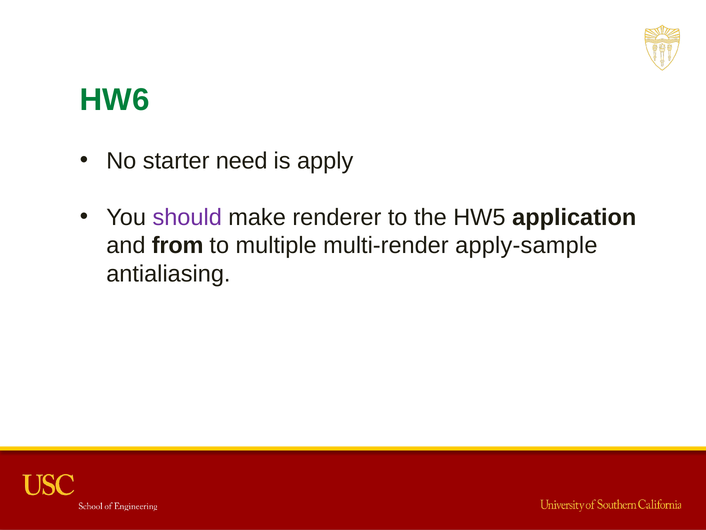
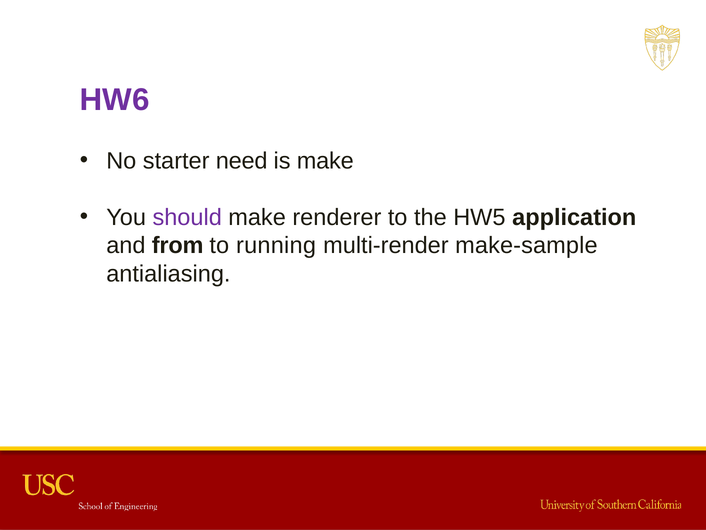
HW6 colour: green -> purple (115, 100)
is apply: apply -> make (325, 161)
multiple: multiple -> running (276, 245)
apply-sample: apply-sample -> make-sample (526, 245)
